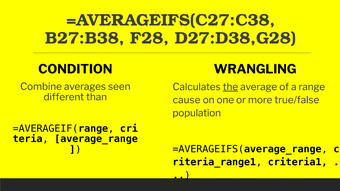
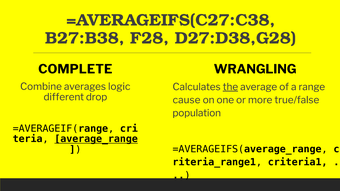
CONDITION: CONDITION -> COMPLETE (75, 69)
seen: seen -> logic (119, 87)
than: than -> drop (97, 97)
average_range underline: none -> present (96, 139)
